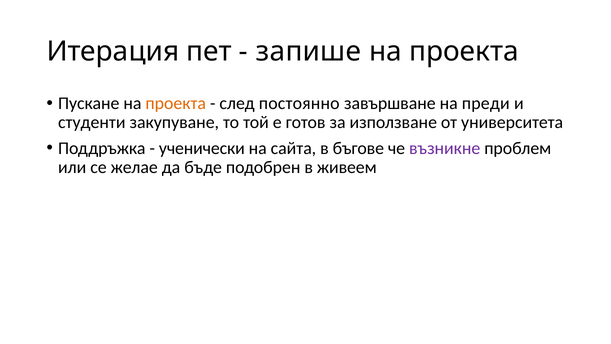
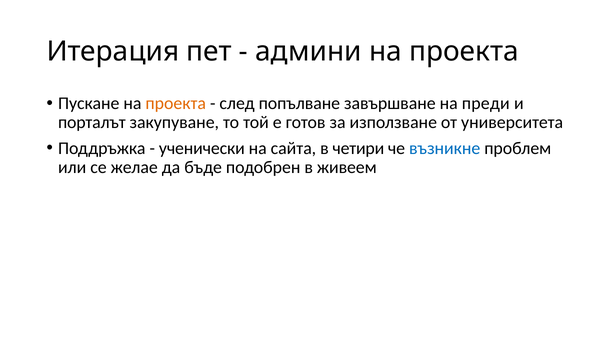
запише: запише -> админи (309, 51)
постоянно: постоянно -> попълване (299, 103)
студенти: студенти -> порталът (92, 122)
бъгове: бъгове -> четири (358, 148)
възникне colour: purple -> blue (445, 148)
